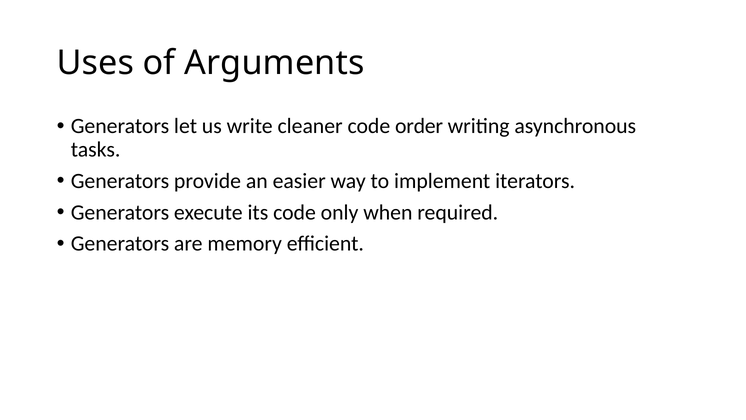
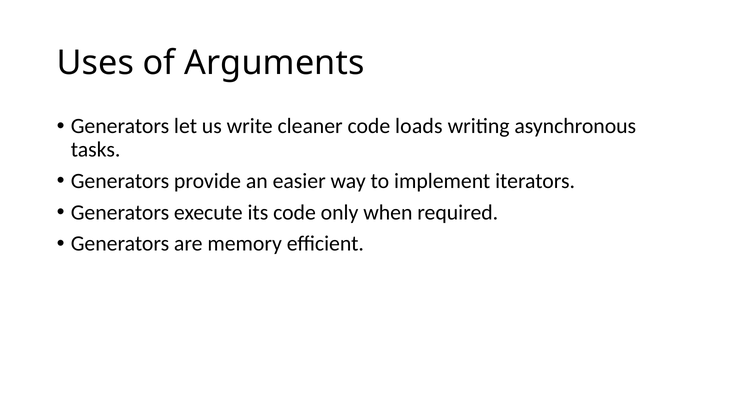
order: order -> loads (419, 126)
